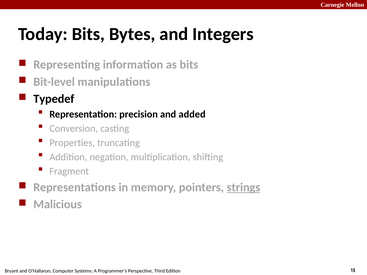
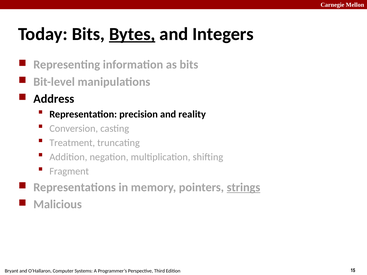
Bytes underline: none -> present (132, 34)
Typedef: Typedef -> Address (54, 99)
added: added -> reality (192, 114)
Properties: Properties -> Treatment (72, 143)
